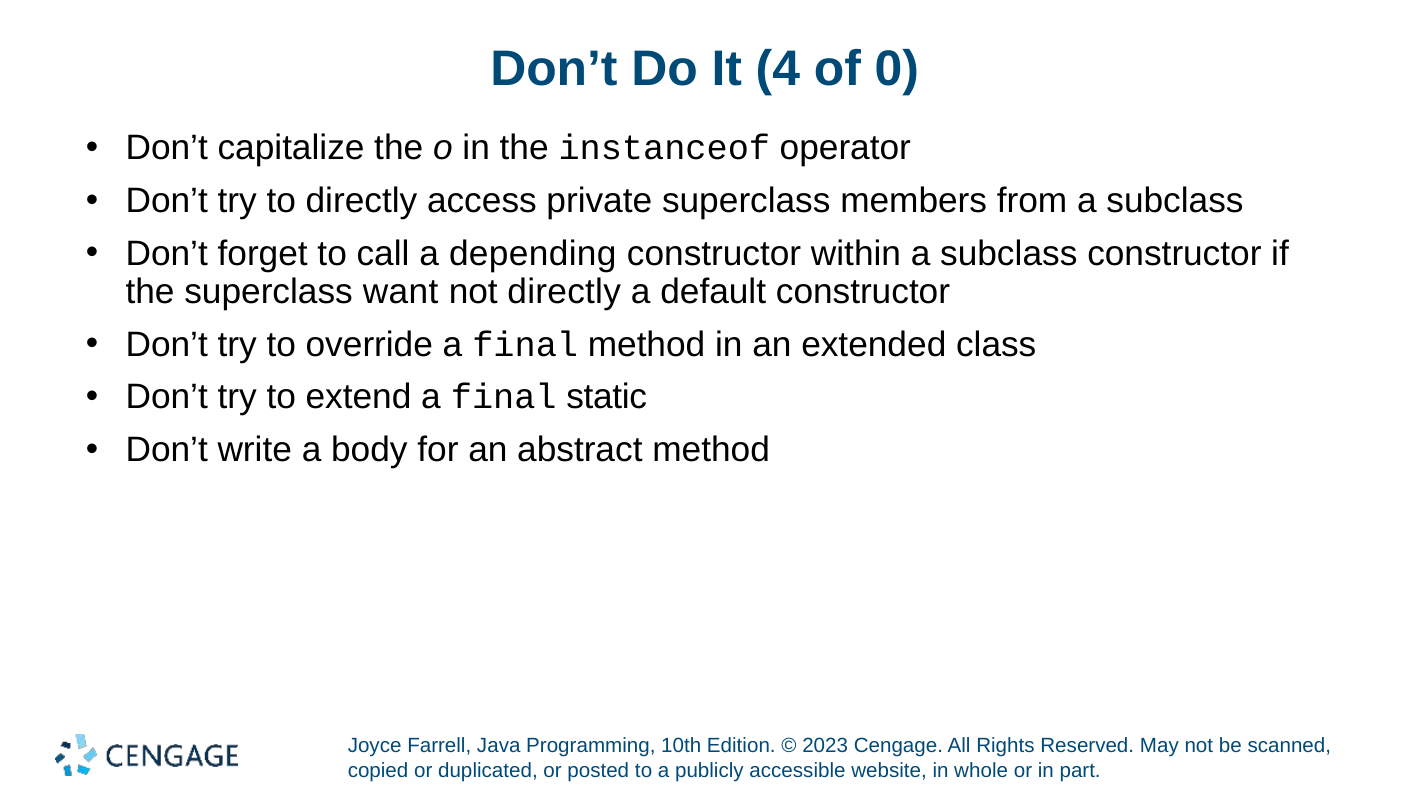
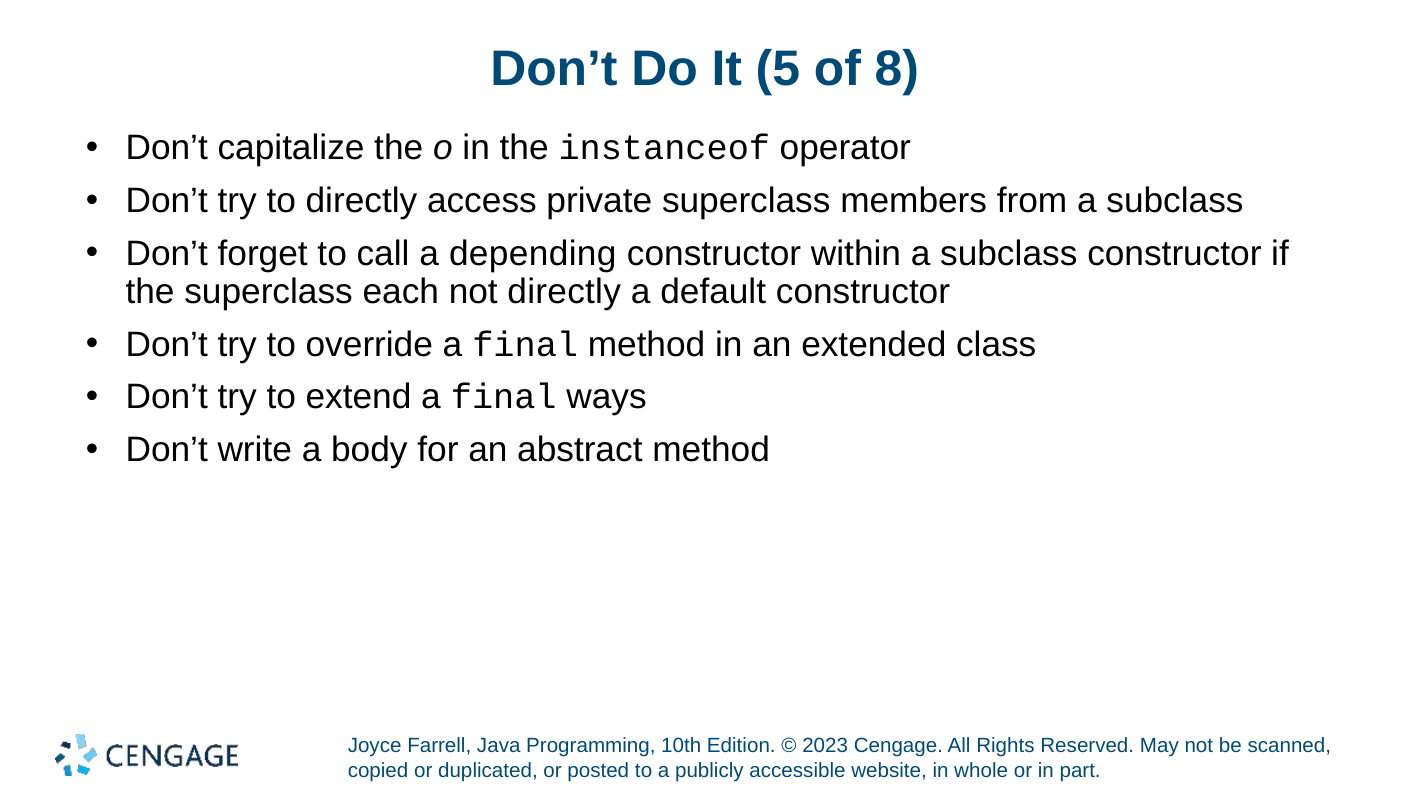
4: 4 -> 5 (778, 69)
0: 0 -> 8 (897, 69)
want: want -> each (401, 292)
static: static -> ways (606, 397)
